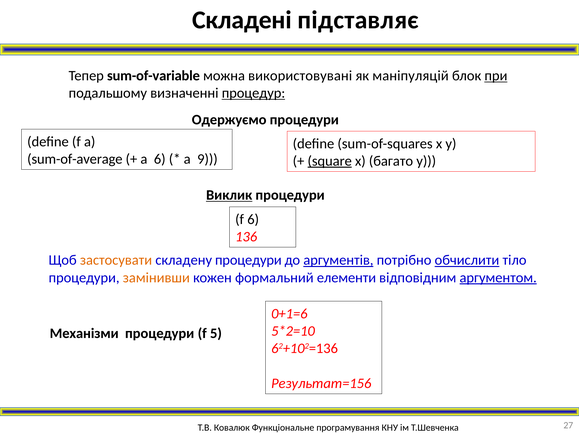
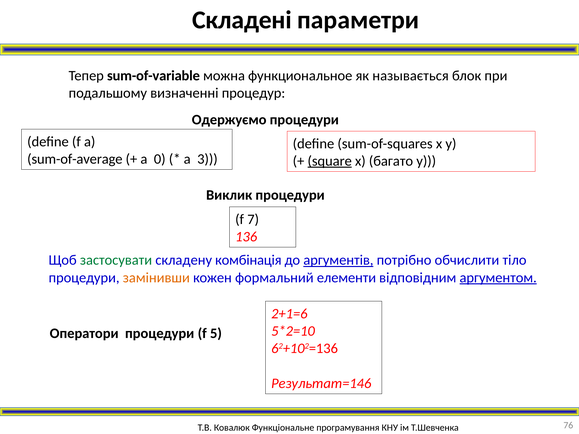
підставляє: підставляє -> параметри (358, 20)
використовувані: використовувані -> функциональное (300, 76)
маніпуляцій: маніпуляцій -> называється (411, 76)
при underline: present -> none (496, 76)
процедур underline: present -> none (254, 93)
a 6: 6 -> 0 (160, 159)
9: 9 -> 3 (207, 159)
Виклик underline: present -> none (229, 195)
f 6: 6 -> 7 (253, 219)
застосувати colour: orange -> green (116, 260)
складену процедури: процедури -> комбінація (248, 260)
обчислити underline: present -> none (467, 260)
0+1=6: 0+1=6 -> 2+1=6 (289, 314)
Механізми: Механізми -> Оператори (84, 334)
Результат=156: Результат=156 -> Результат=146 (321, 383)
27: 27 -> 76 (568, 426)
